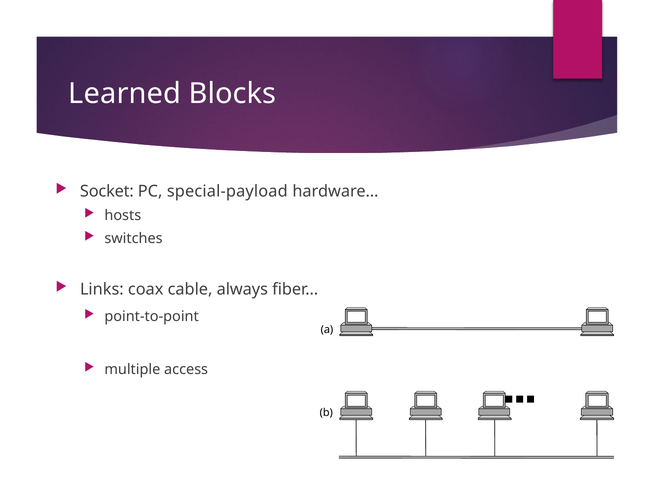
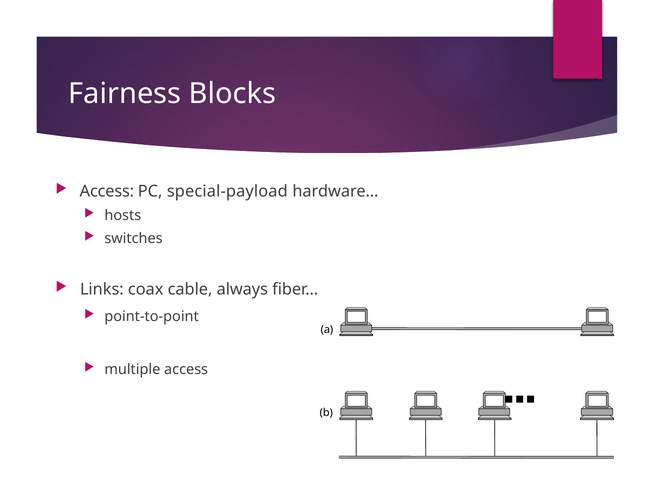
Learned: Learned -> Fairness (125, 94)
Socket: Socket -> Access (107, 191)
